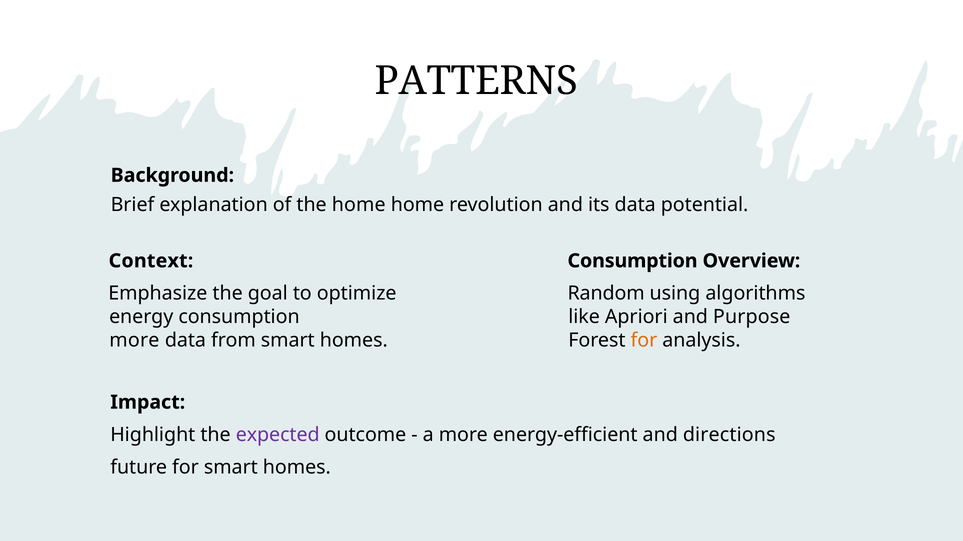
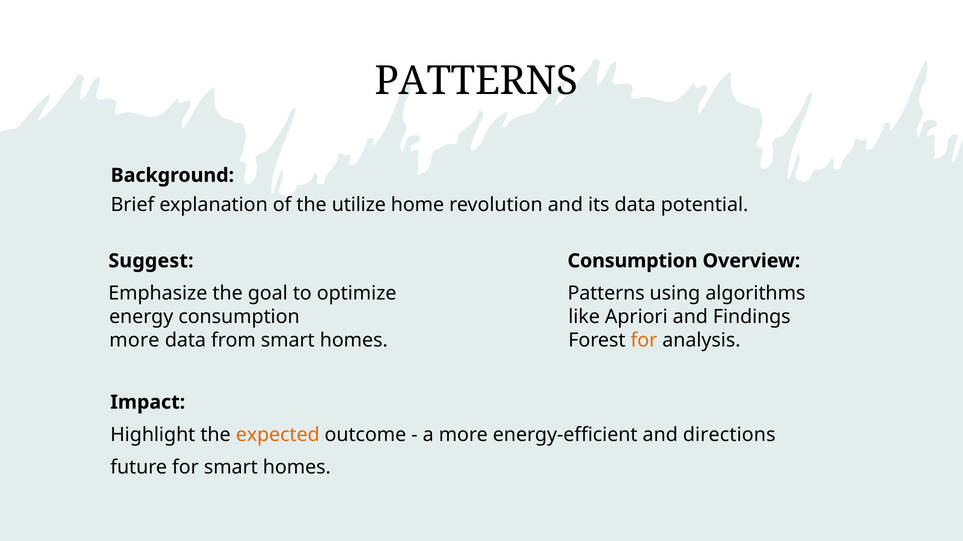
the home: home -> utilize (359, 205)
Context: Context -> Suggest (151, 261)
Random: Random -> Patterns (606, 294)
Purpose: Purpose -> Findings (752, 317)
expected colour: purple -> orange (278, 435)
